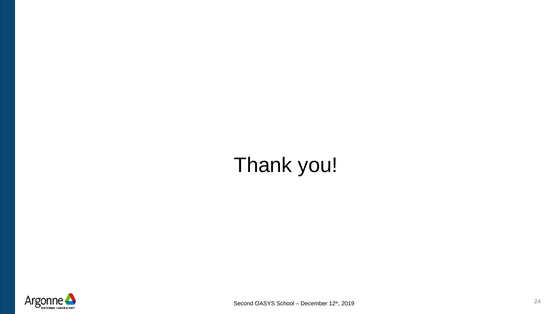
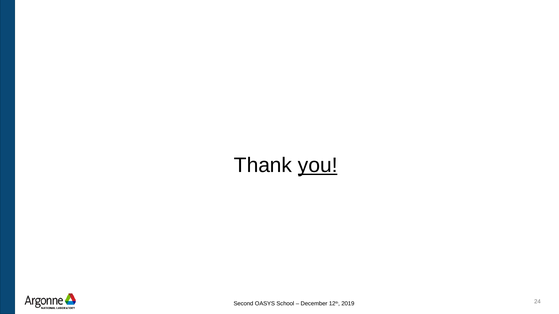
you underline: none -> present (318, 166)
